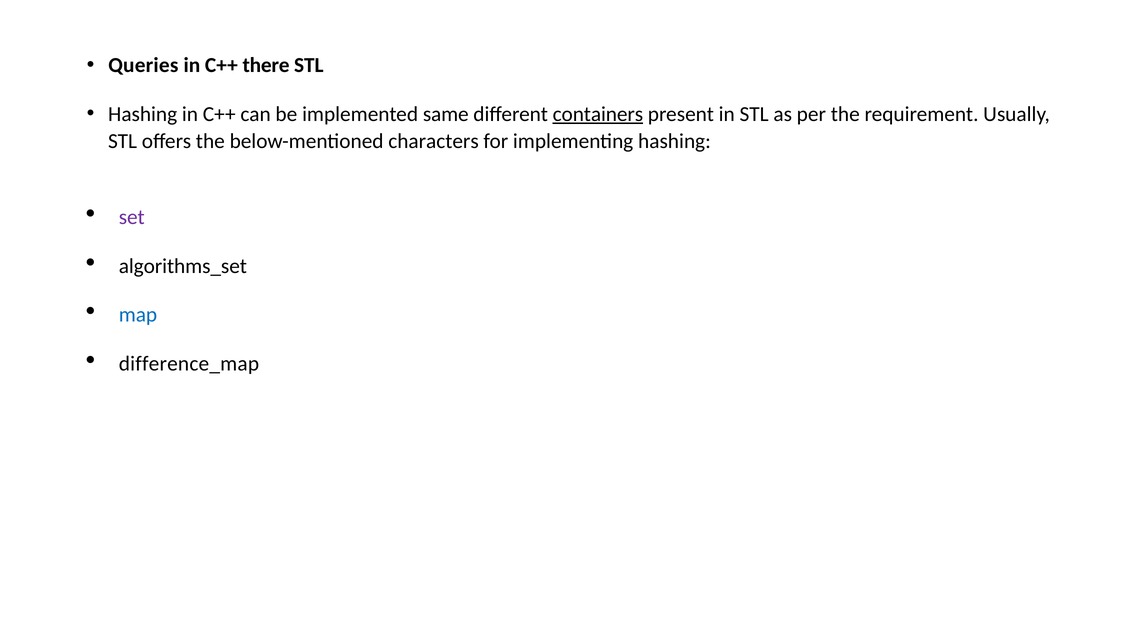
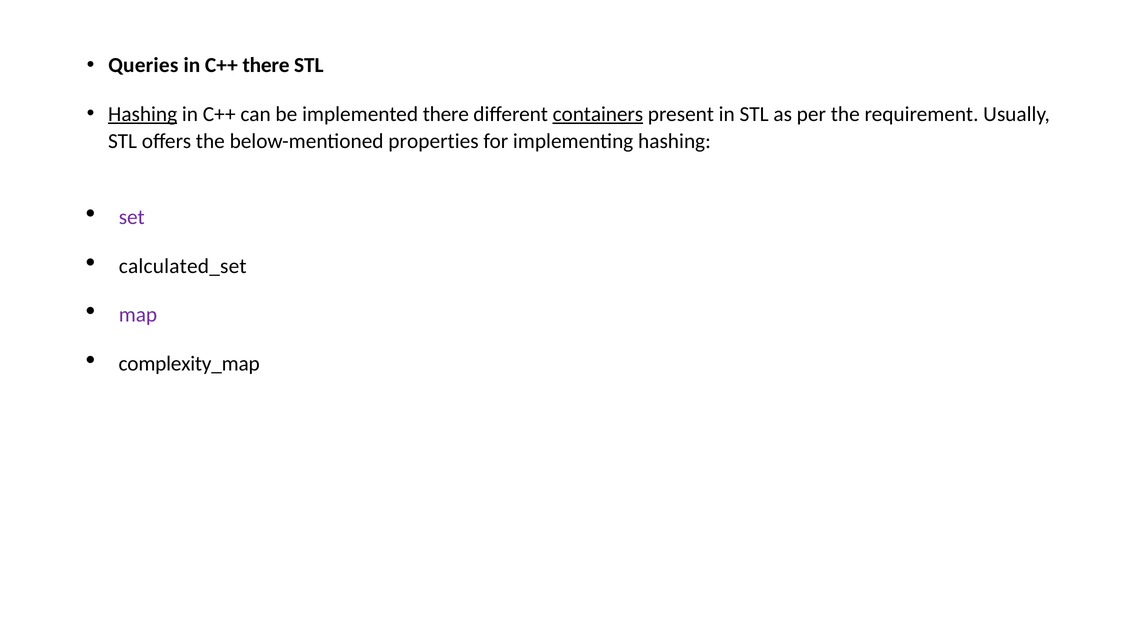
Hashing underline: none -> present (143, 114)
implemented same: same -> there (446, 114)
characters: characters -> properties (433, 141)
algorithms_set: algorithms_set -> calculated_set (183, 266)
map colour: blue -> purple (138, 315)
difference_map: difference_map -> complexity_map (189, 364)
